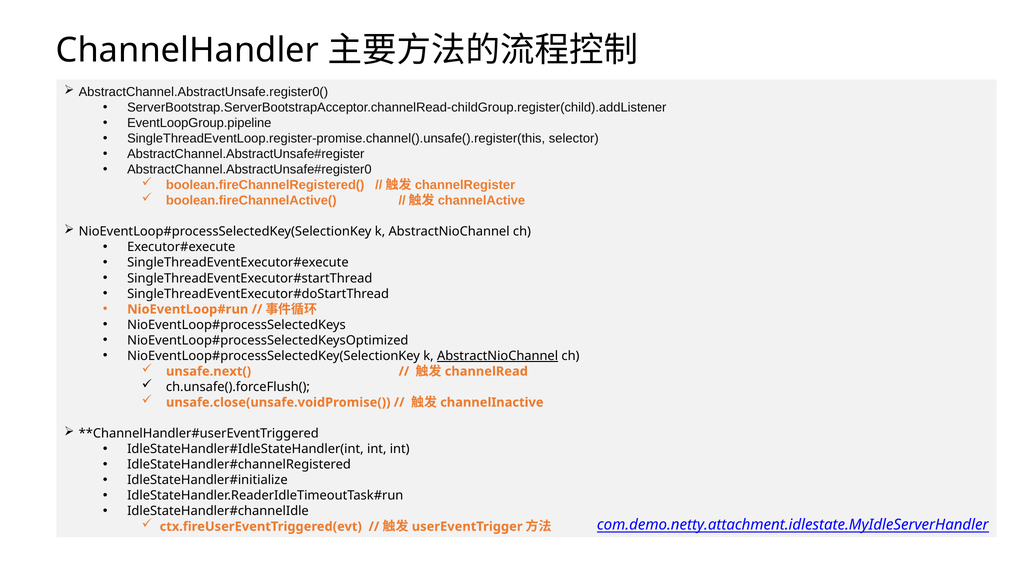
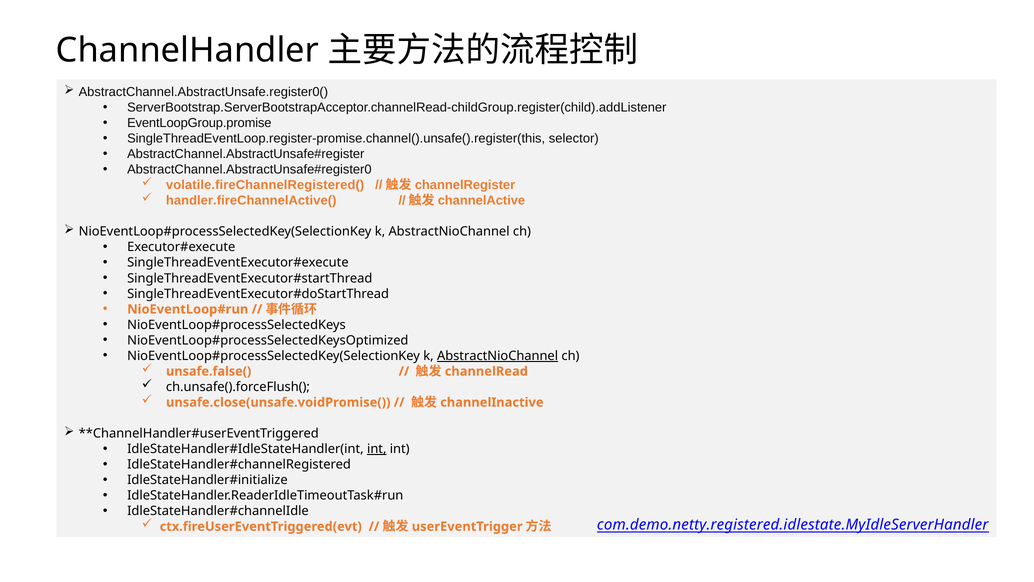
EventLoopGroup.pipeline: EventLoopGroup.pipeline -> EventLoopGroup.promise (199, 123)
boolean.fireChannelRegistered(: boolean.fireChannelRegistered( -> volatile.fireChannelRegistered( (265, 185)
boolean.fireChannelActive(: boolean.fireChannelActive( -> handler.fireChannelActive( (251, 201)
unsafe.next(: unsafe.next( -> unsafe.false( (209, 371)
int underline: none -> present (377, 449)
com.demo.netty.attachment.idlestate.MyIdleServerHandler: com.demo.netty.attachment.idlestate.MyIdleServerHandler -> com.demo.netty.registered.idlestate.MyIdleServerHandler (793, 524)
